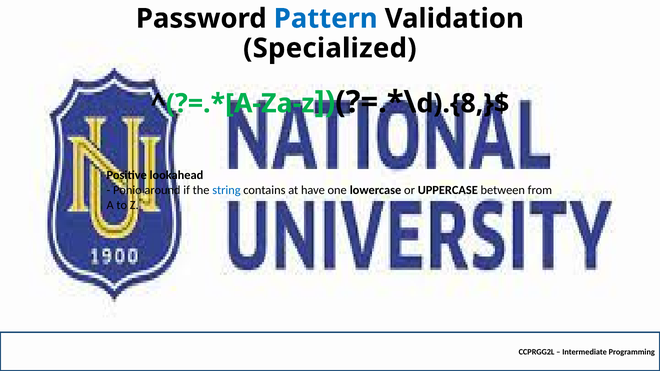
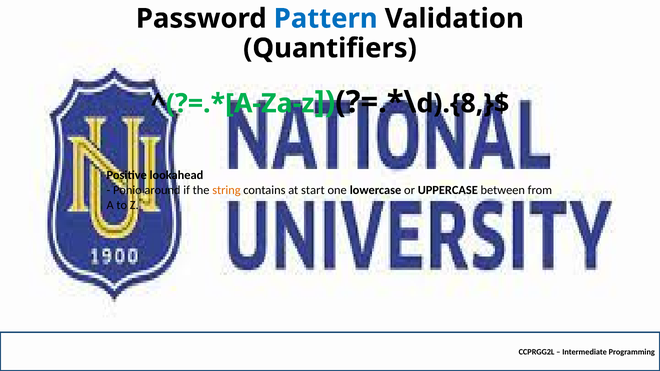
Specialized: Specialized -> Quantifiers (330, 48)
string colour: blue -> orange (226, 190)
have: have -> start (313, 190)
